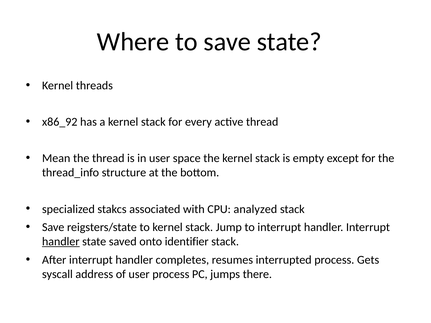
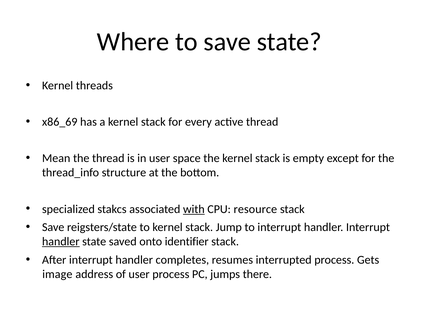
x86_92: x86_92 -> x86_69 (60, 122)
with underline: none -> present (194, 209)
analyzed: analyzed -> resource (255, 209)
syscall: syscall -> image (57, 274)
